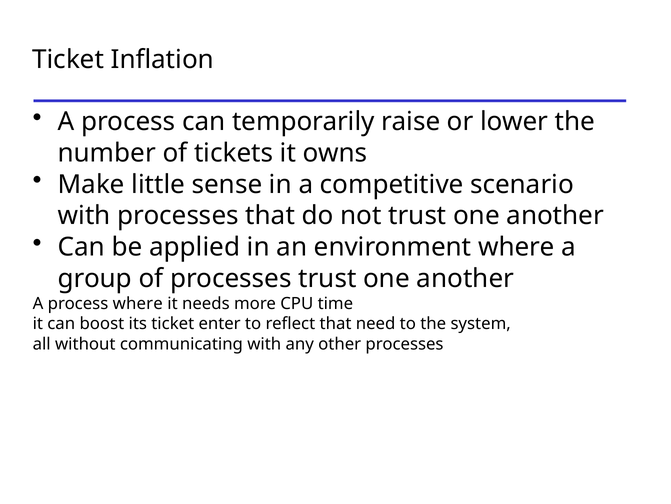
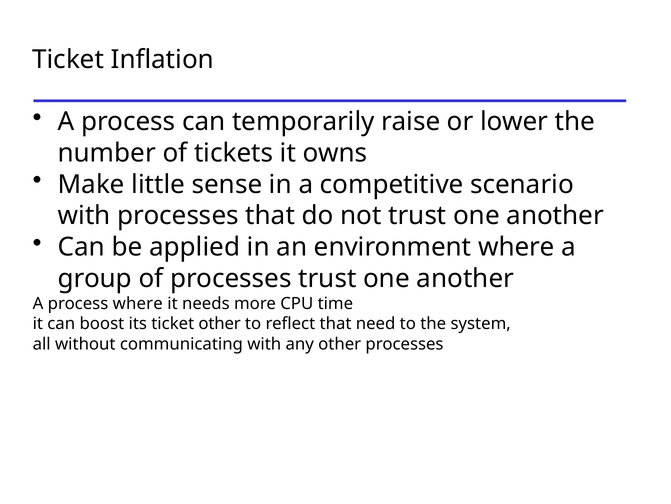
ticket enter: enter -> other (220, 323)
